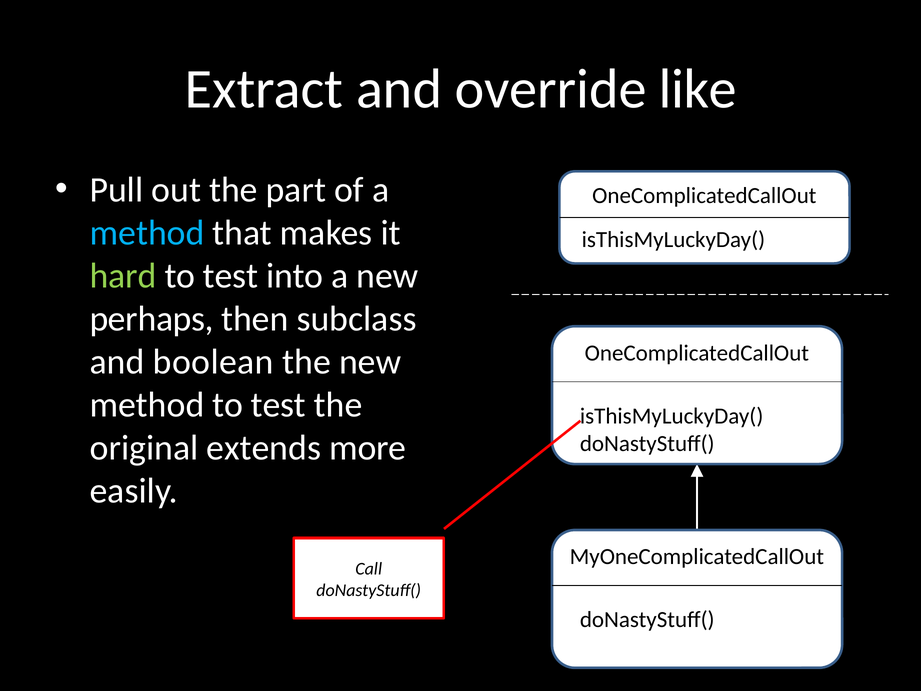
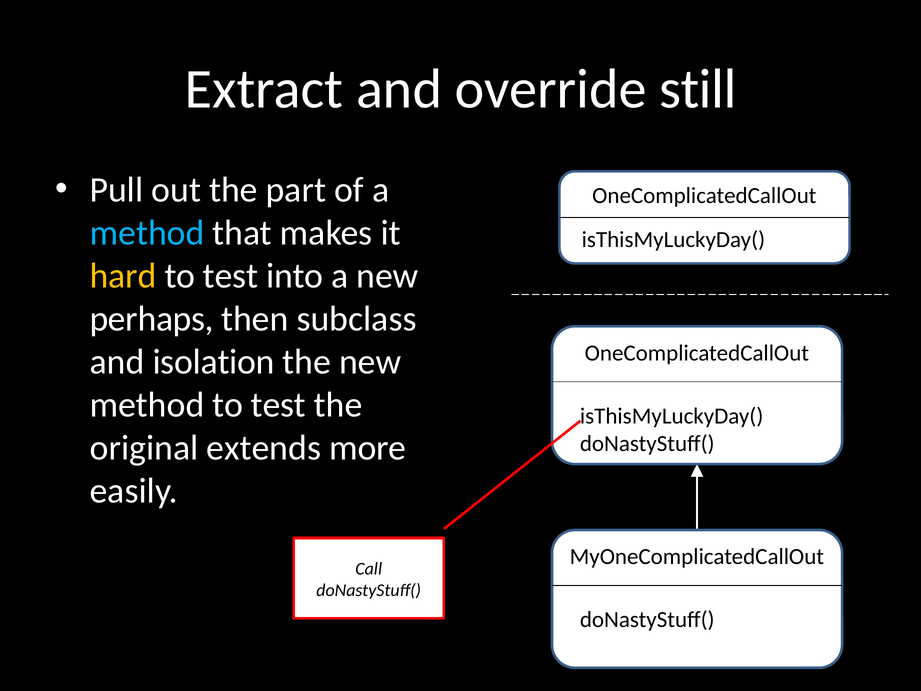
like: like -> still (698, 89)
hard colour: light green -> yellow (123, 276)
boolean: boolean -> isolation (214, 362)
